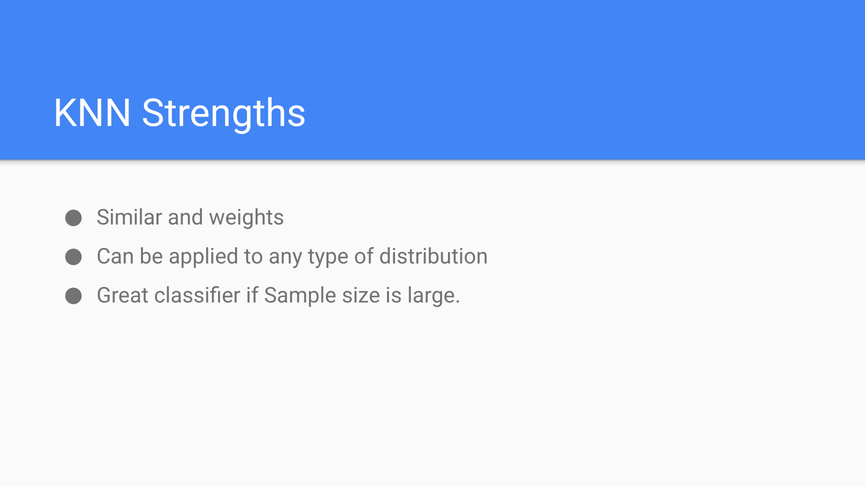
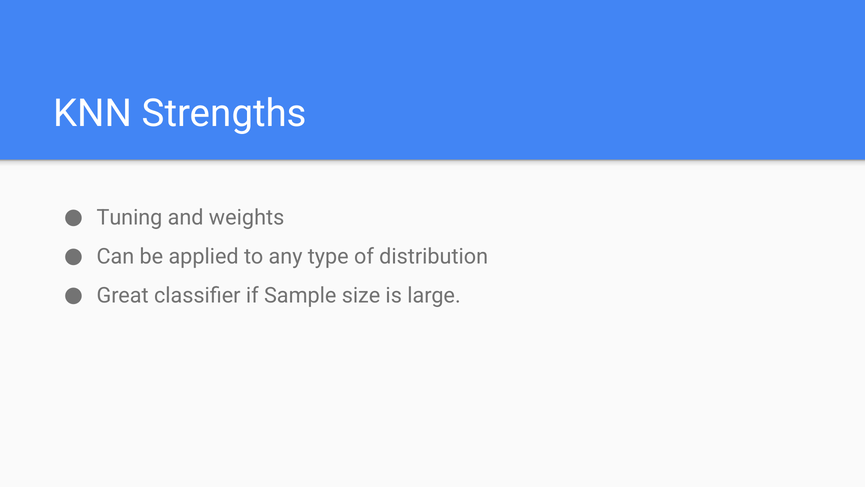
Similar: Similar -> Tuning (129, 218)
